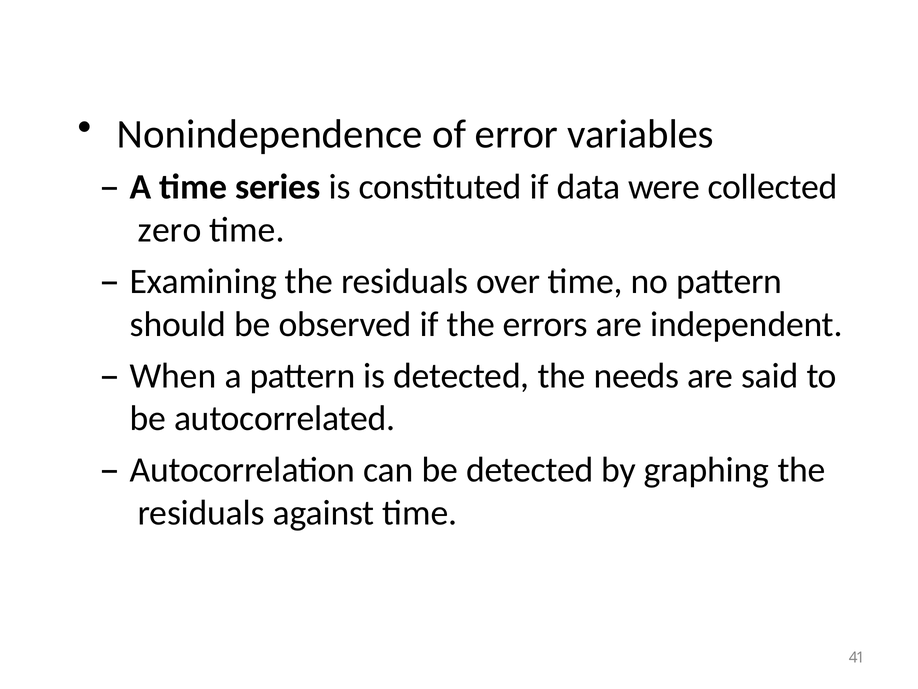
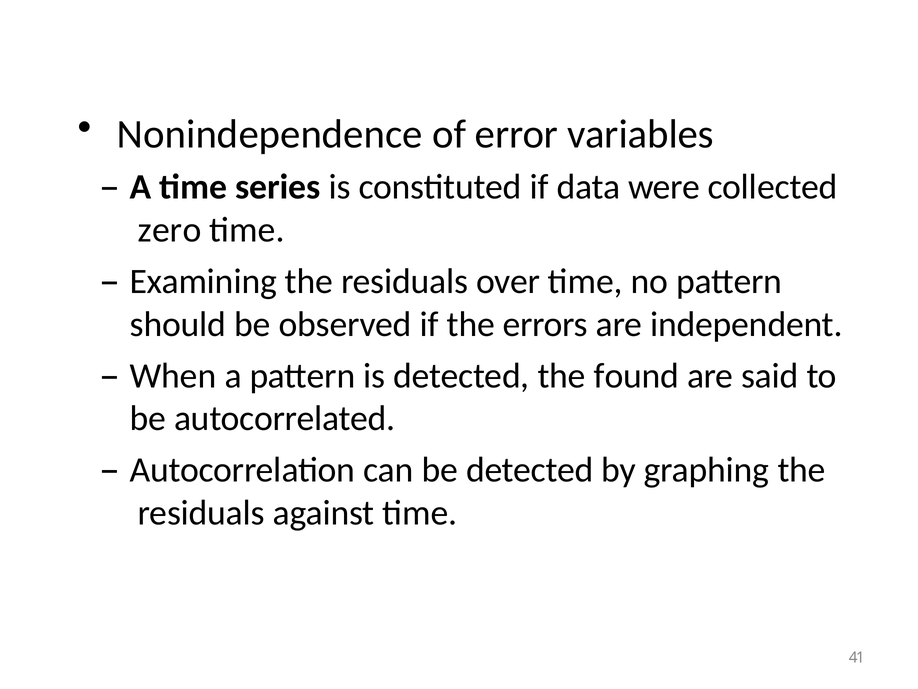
needs: needs -> found (636, 375)
